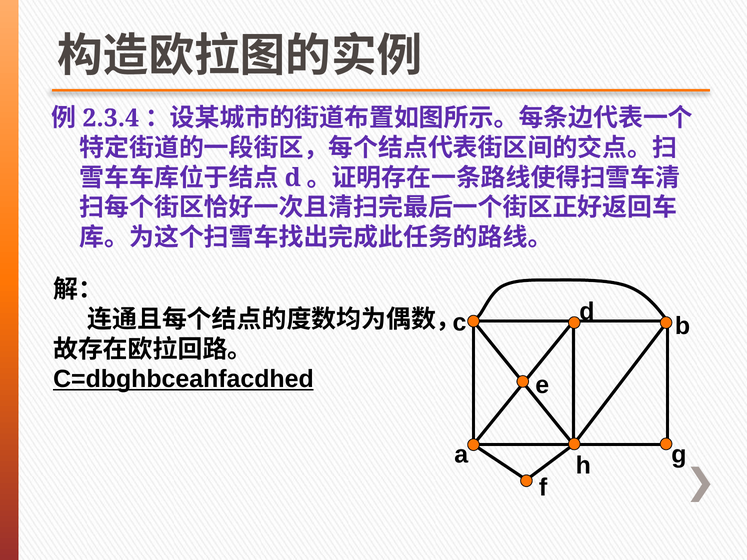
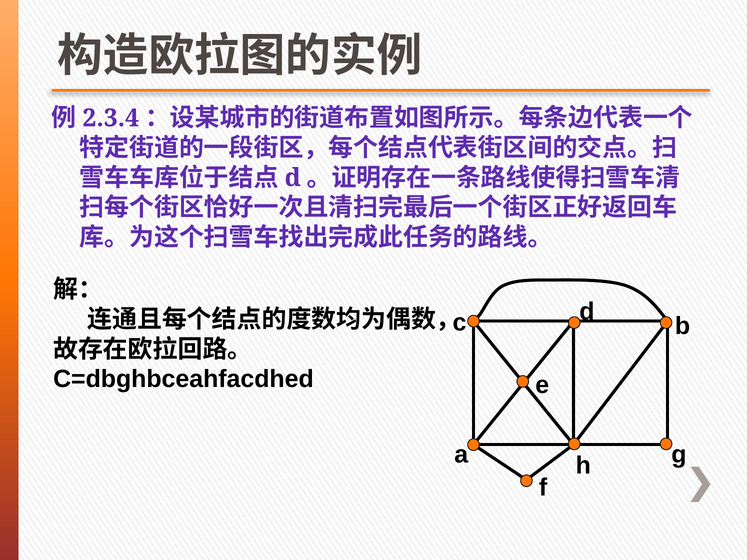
C=dbghbceahfacdhed underline: present -> none (183, 379)
